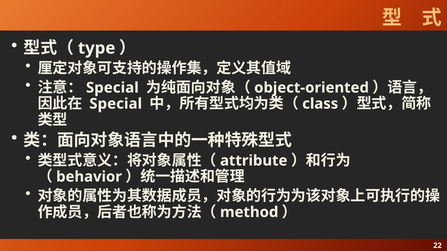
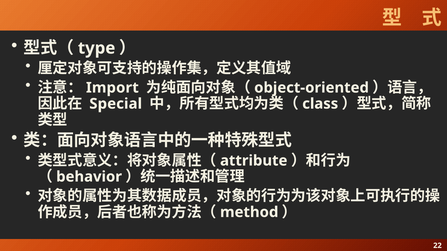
Special: Special -> Import (112, 88)
